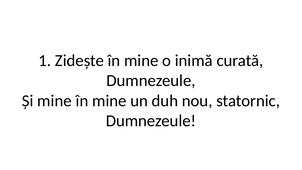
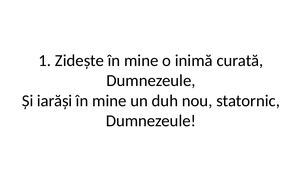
Și mine: mine -> iarăși (55, 101)
